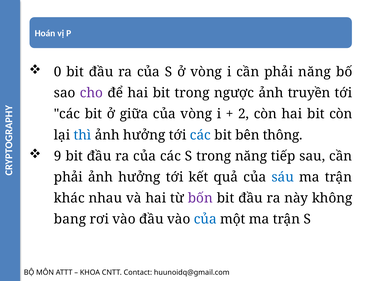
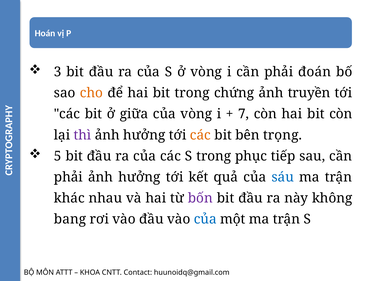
0: 0 -> 3 (58, 72)
phải năng: năng -> đoán (315, 72)
cho colour: purple -> orange (91, 93)
ngược: ngược -> chứng (234, 93)
2: 2 -> 7 (244, 114)
thì colour: blue -> purple (82, 135)
các colour: blue -> orange (200, 135)
thông: thông -> trọng (283, 135)
9: 9 -> 5 (58, 156)
trong năng: năng -> phục (251, 156)
